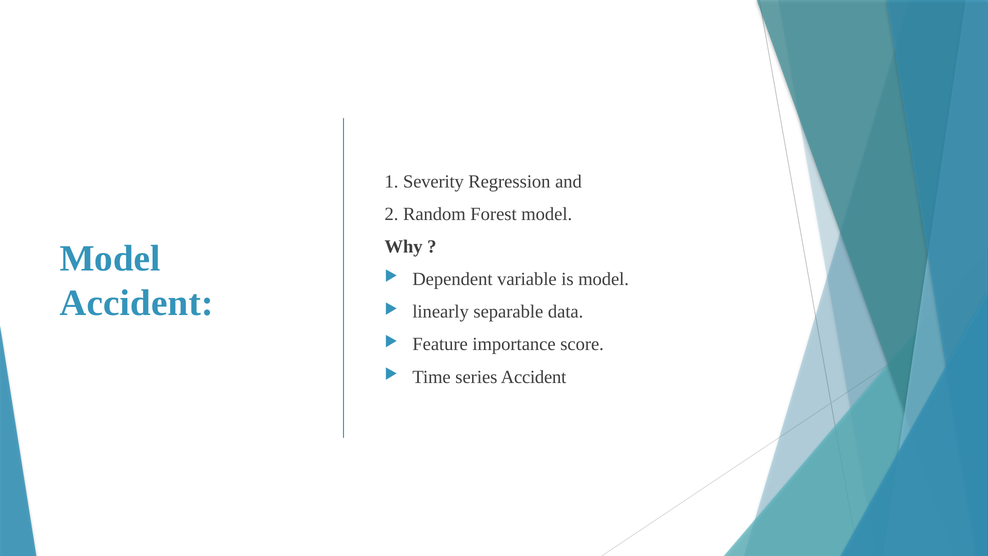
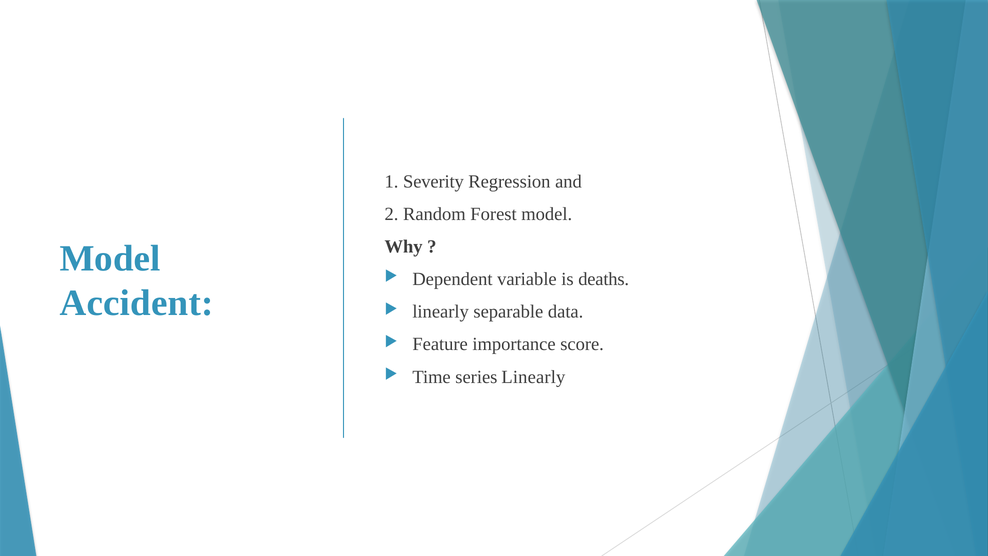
is model: model -> deaths (604, 279)
series Accident: Accident -> Linearly (533, 377)
